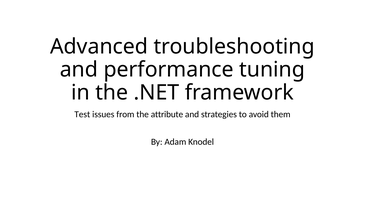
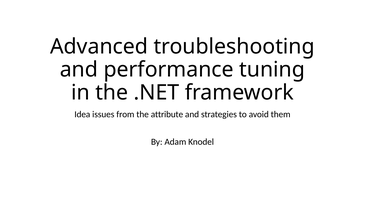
Test: Test -> Idea (82, 114)
